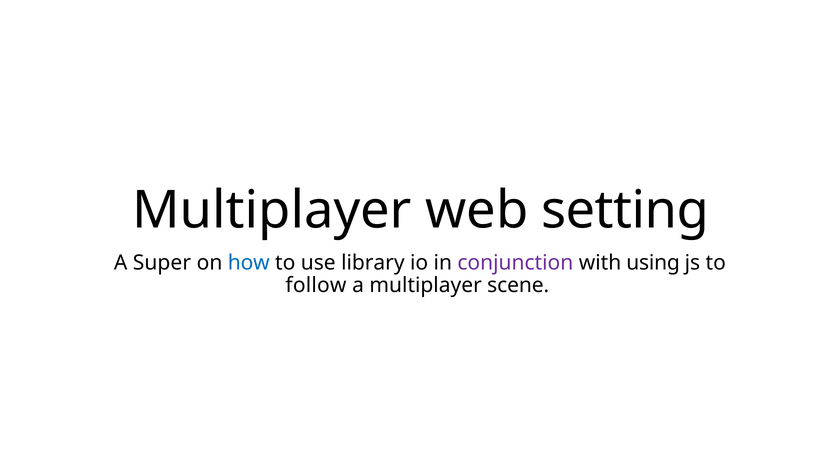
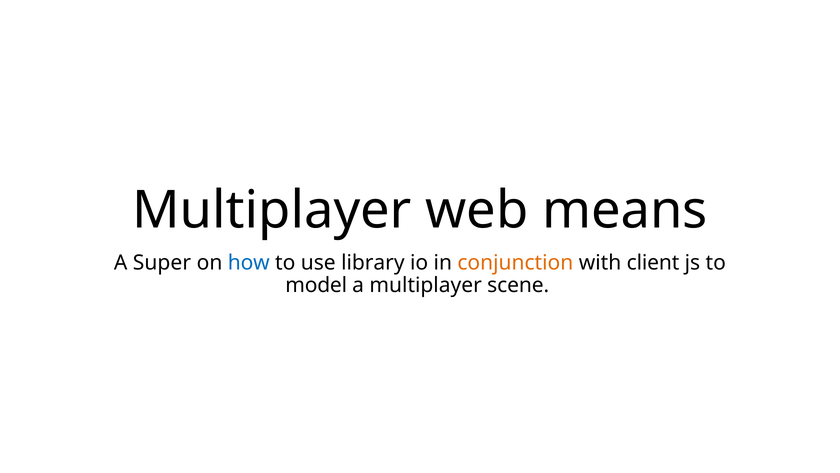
setting: setting -> means (625, 210)
conjunction colour: purple -> orange (515, 263)
using: using -> client (653, 263)
follow: follow -> model (316, 285)
